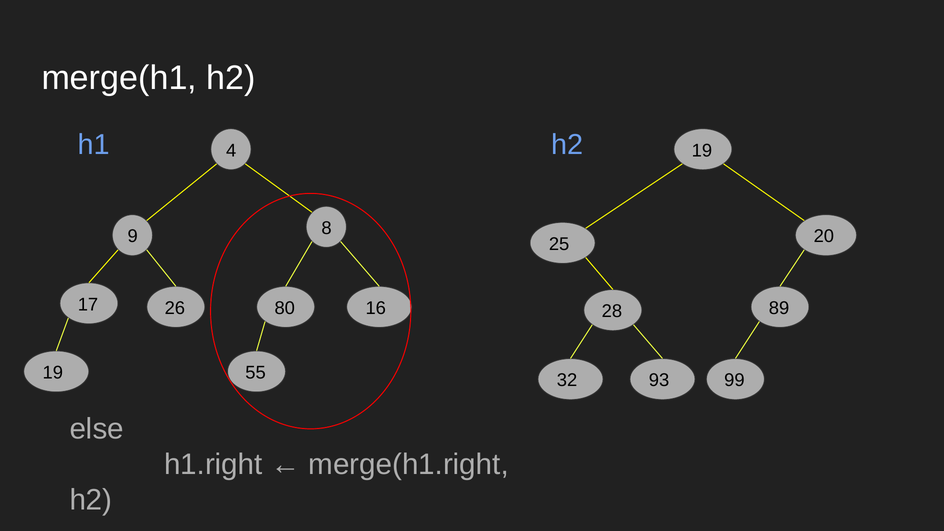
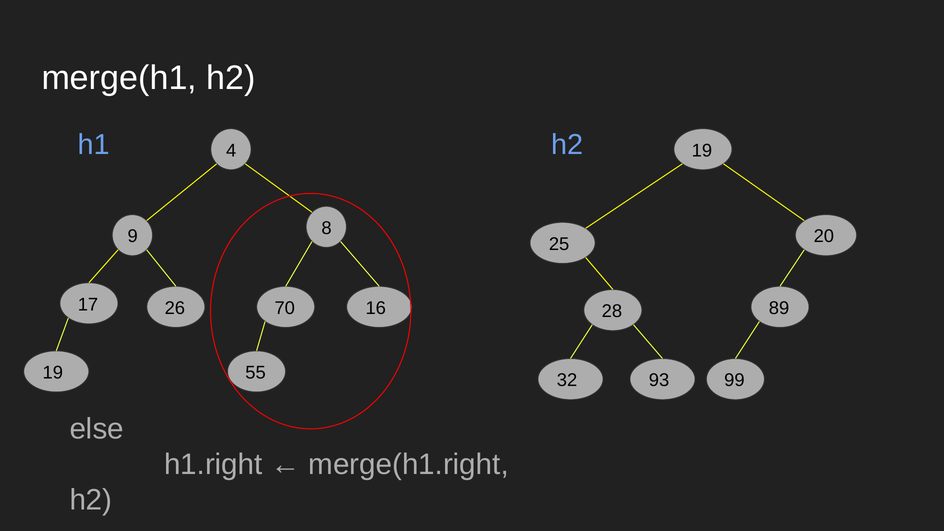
80: 80 -> 70 (285, 308)
